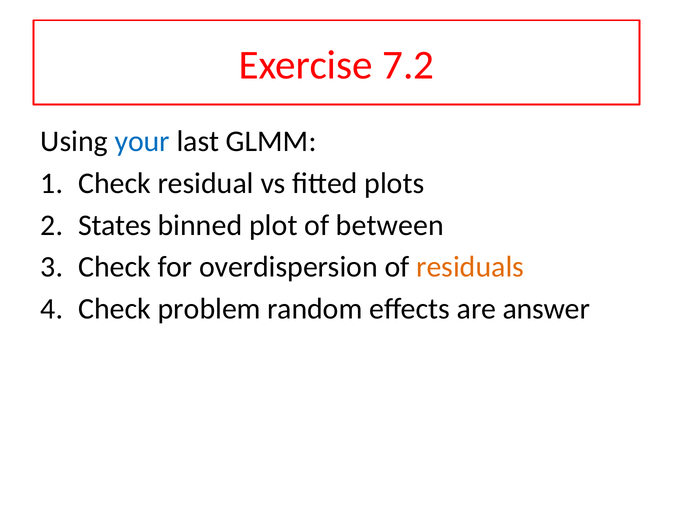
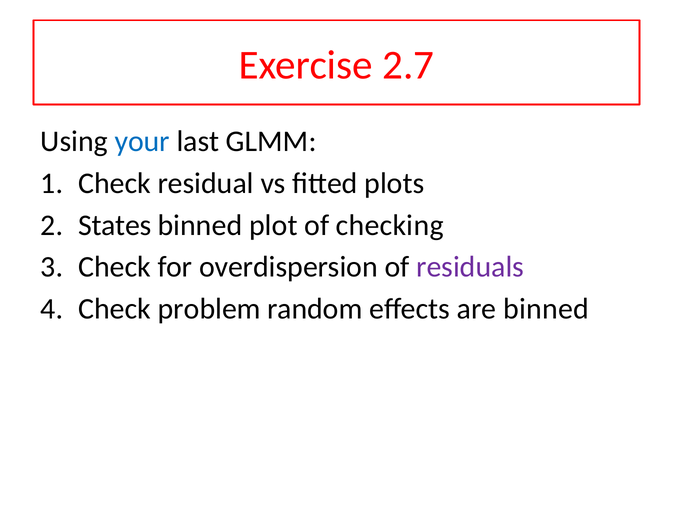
7.2: 7.2 -> 2.7 (408, 65)
between: between -> checking (390, 225)
residuals colour: orange -> purple (470, 267)
are answer: answer -> binned (546, 309)
